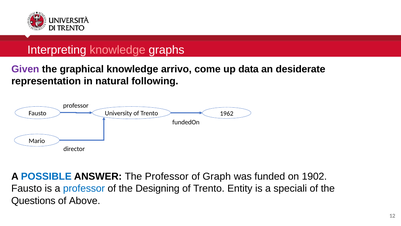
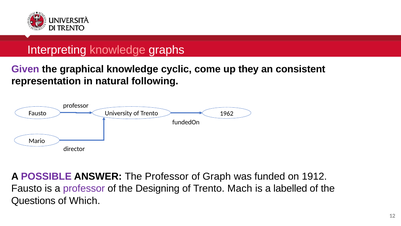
arrivo: arrivo -> cyclic (176, 69)
data: data -> they (249, 69)
desiderate: desiderate -> consistent (301, 69)
POSSIBLE colour: blue -> purple (46, 176)
1902: 1902 -> 1912 (314, 176)
professor colour: blue -> purple (84, 188)
Entity: Entity -> Mach (240, 188)
speciali: speciali -> labelled (290, 188)
Above: Above -> Which (85, 200)
